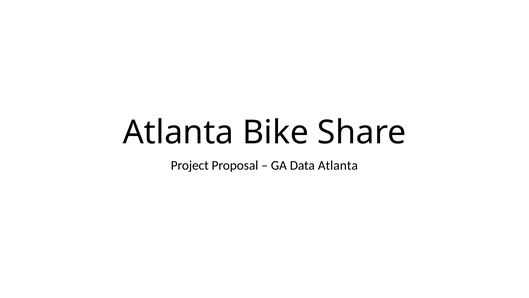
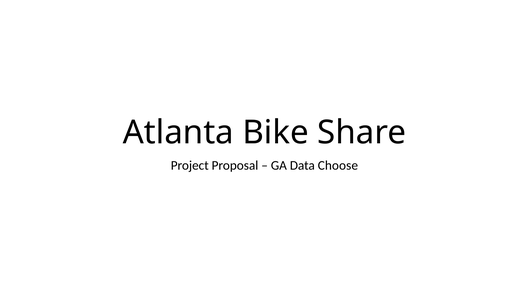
Data Atlanta: Atlanta -> Choose (338, 165)
